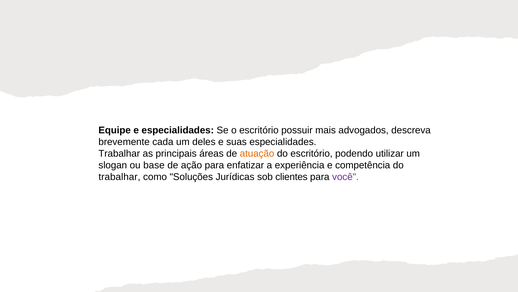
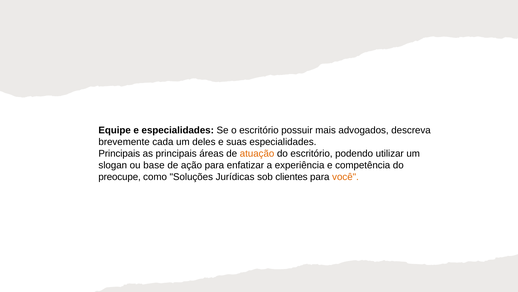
Trabalhar: Trabalhar -> Principais (119, 153)
trabalhar: trabalhar -> preocupe (120, 177)
você colour: purple -> orange (345, 177)
